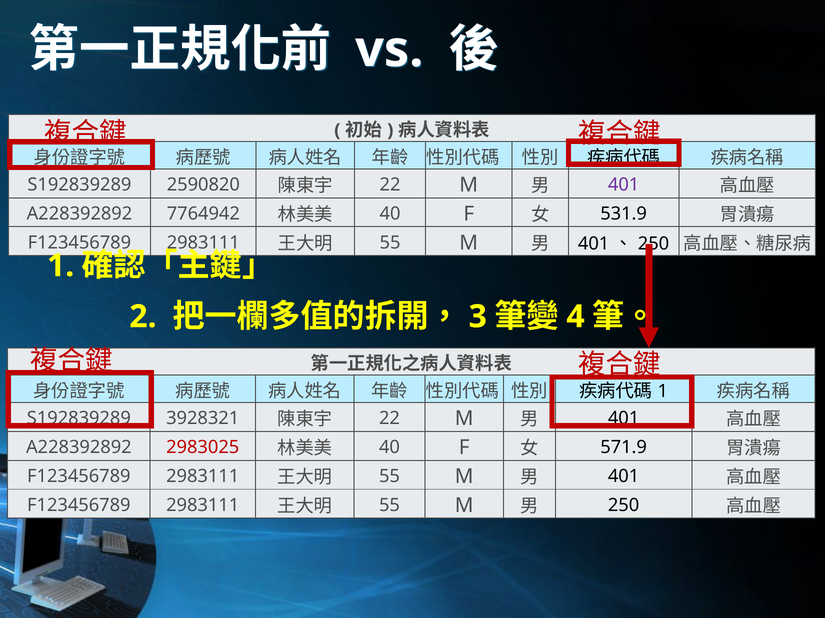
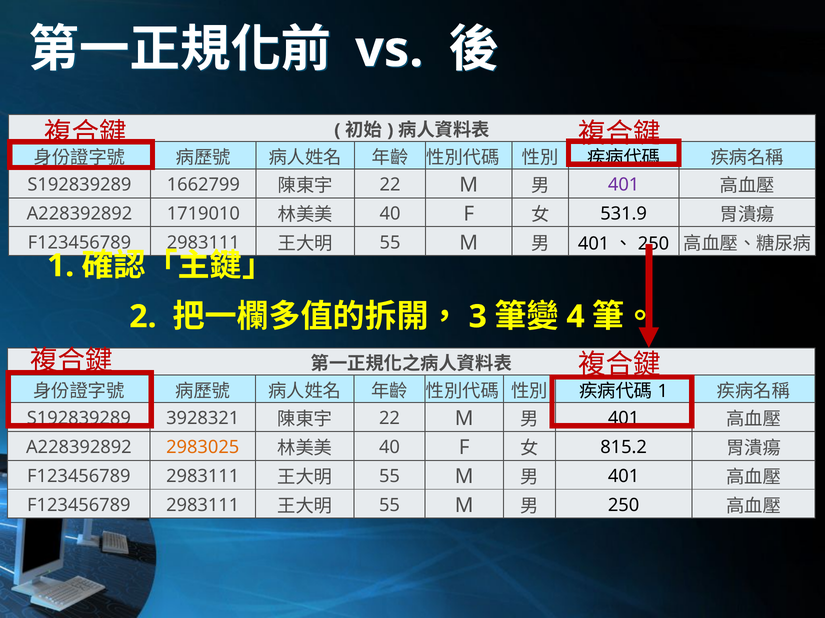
2590820: 2590820 -> 1662799 (203, 185)
7764942: 7764942 -> 1719010 (203, 214)
2983025 colour: red -> orange (203, 448)
571.9: 571.9 -> 815.2 (624, 448)
